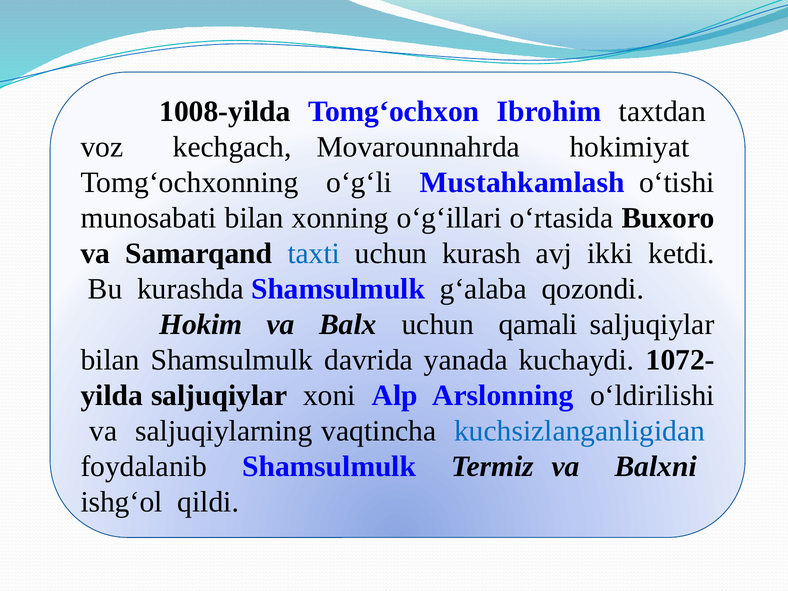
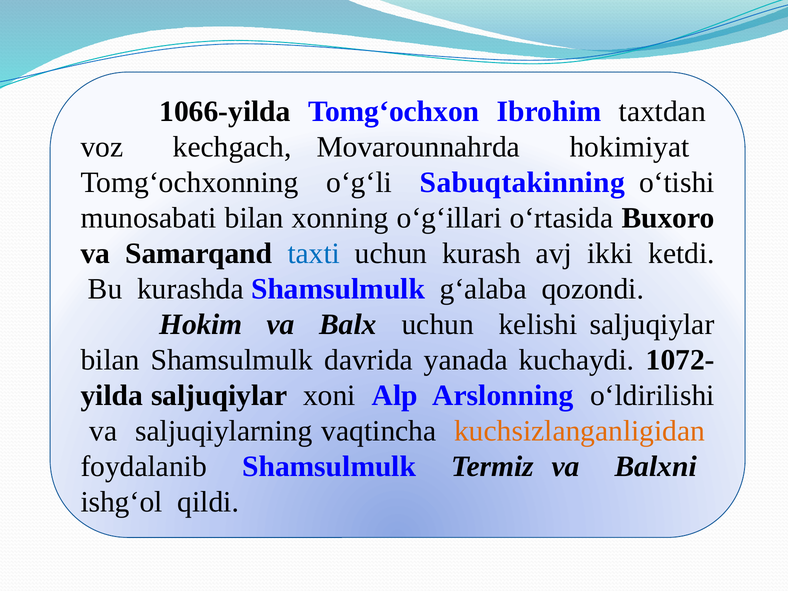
1008-yilda: 1008-yilda -> 1066-yilda (225, 112)
Mustahkamlash: Mustahkamlash -> Sabuqtakinning (522, 183)
qamali: qamali -> kelishi (538, 325)
kuchsizlanganligidan colour: blue -> orange (580, 431)
